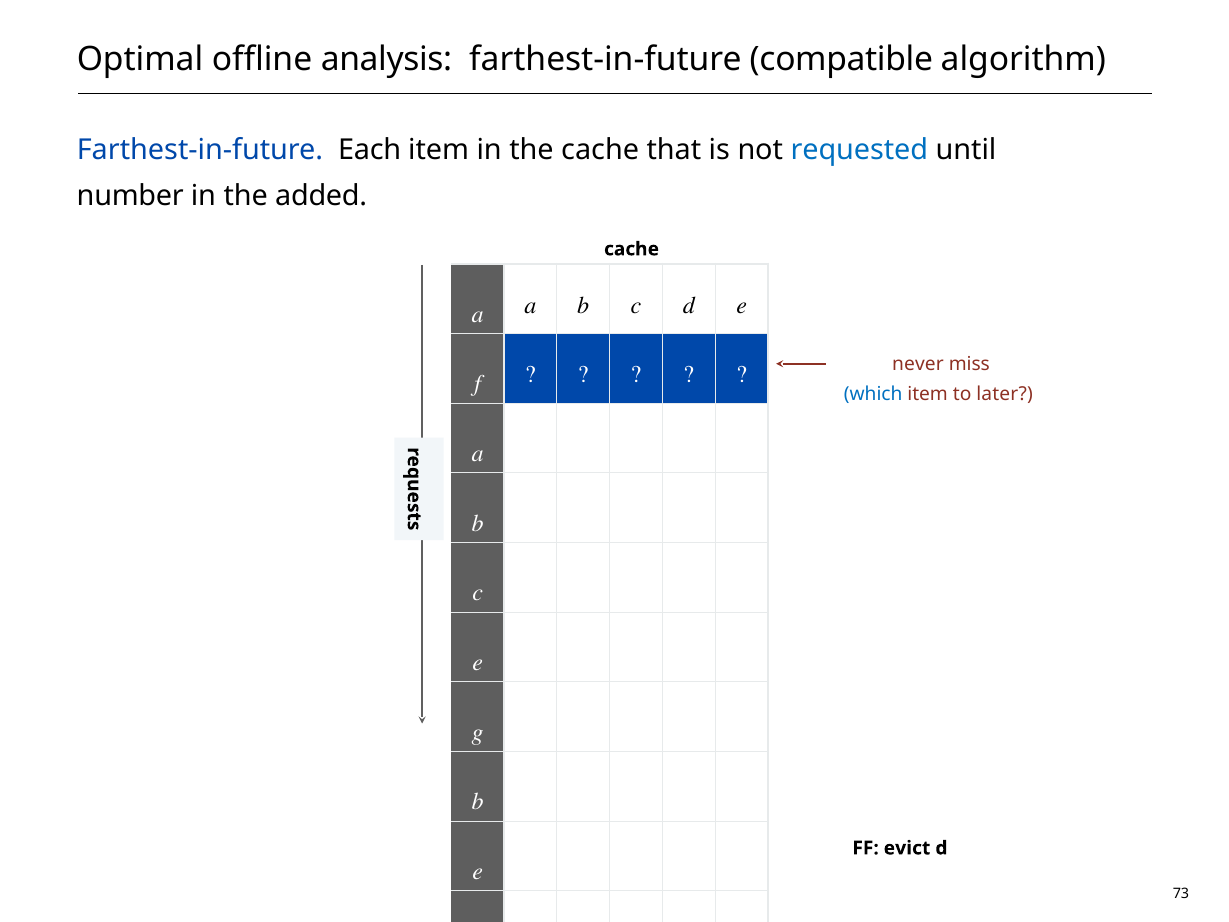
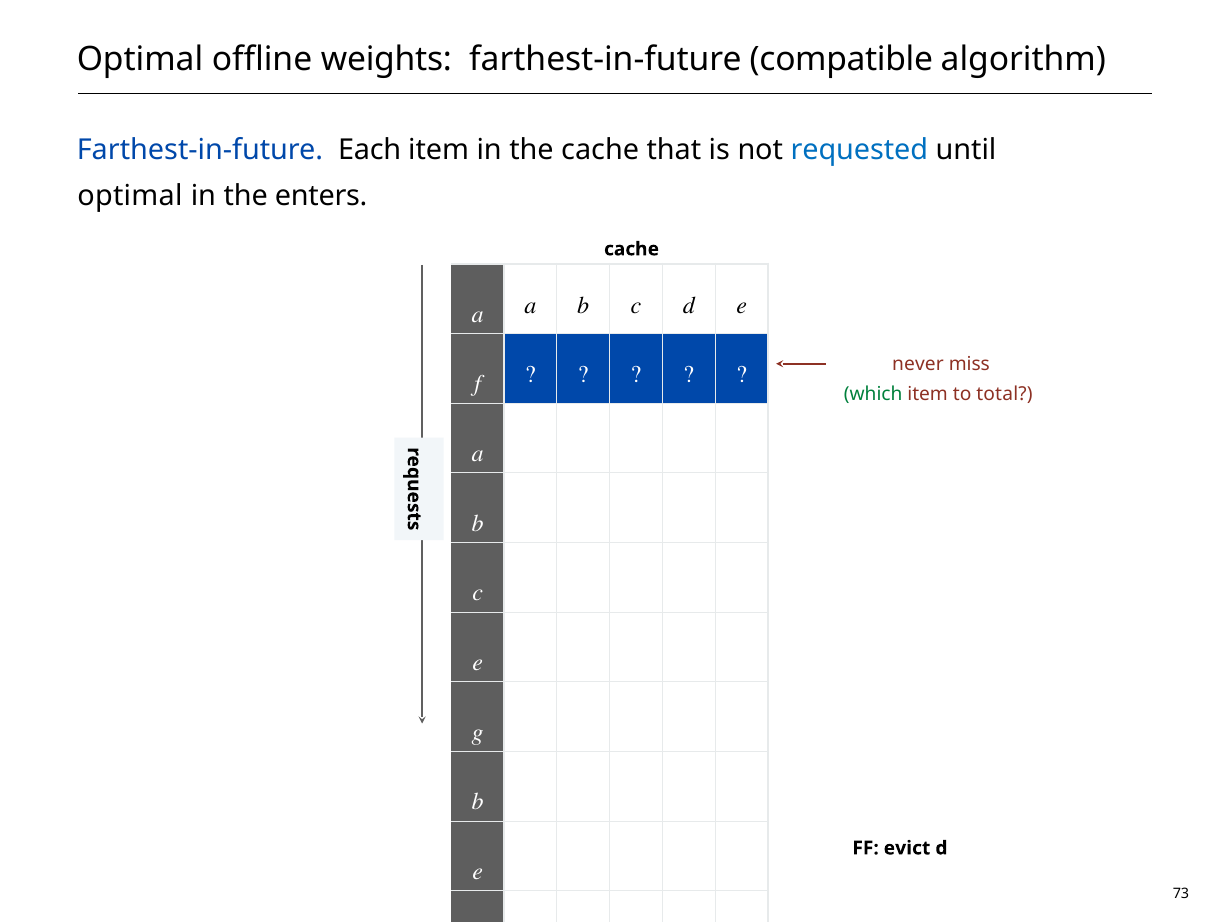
analysis: analysis -> weights (386, 59)
number: number -> optimal (130, 196)
added: added -> enters (321, 196)
which colour: blue -> green (873, 394)
later: later -> total (1005, 394)
